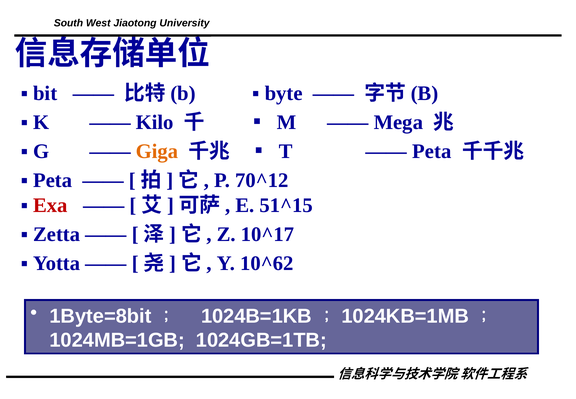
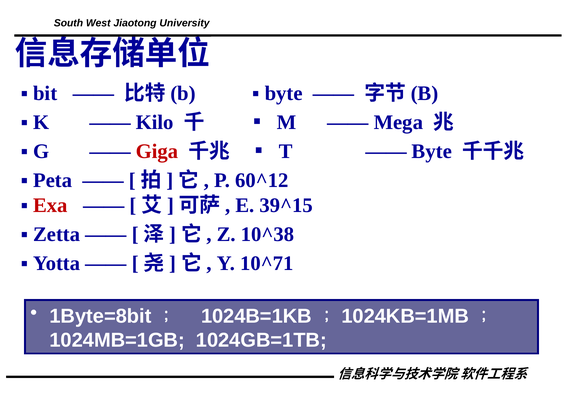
Giga colour: orange -> red (157, 151)
Peta: Peta -> Byte (432, 151)
70^12: 70^12 -> 60^12 (262, 180)
51^15: 51^15 -> 39^15 (286, 205)
10^17: 10^17 -> 10^38 (268, 234)
10^62: 10^62 -> 10^71 (267, 263)
